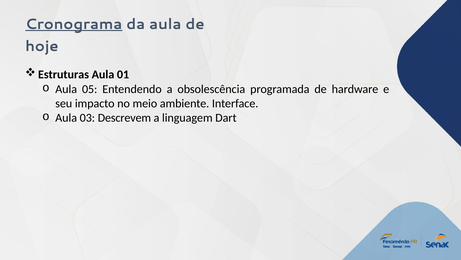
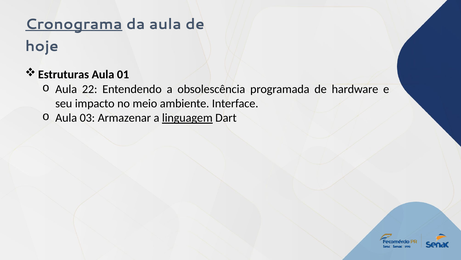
05: 05 -> 22 (90, 89)
Descrevem: Descrevem -> Armazenar (124, 118)
linguagem underline: none -> present (187, 118)
